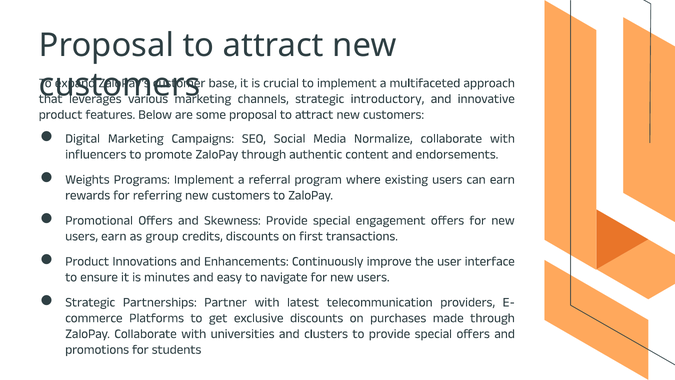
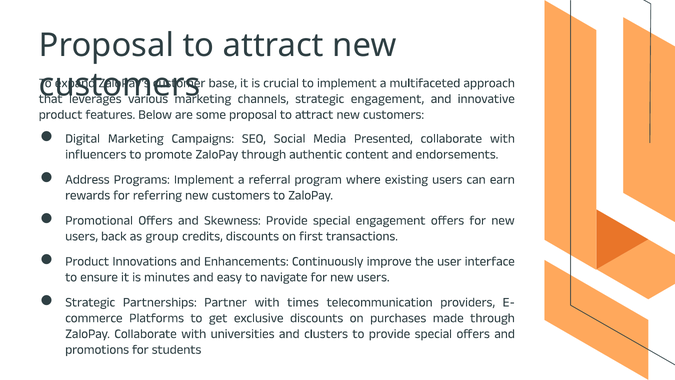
strategic introductory: introductory -> engagement (387, 99)
Normalize: Normalize -> Presented (383, 138)
Weights: Weights -> Address (87, 179)
users earn: earn -> back (114, 236)
latest: latest -> times (303, 302)
